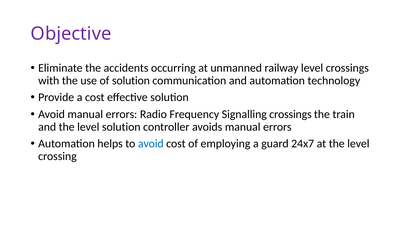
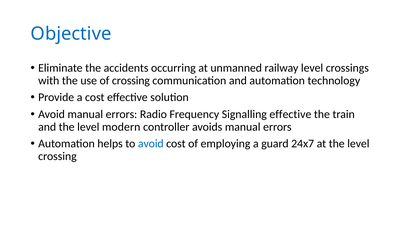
Objective colour: purple -> blue (71, 34)
of solution: solution -> crossing (131, 81)
Signalling crossings: crossings -> effective (290, 114)
level solution: solution -> modern (121, 127)
